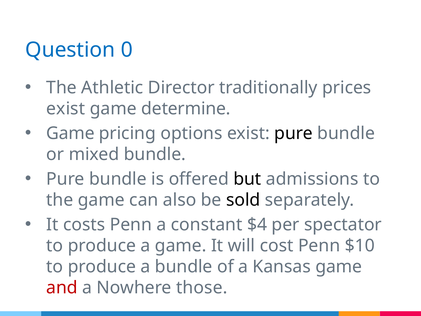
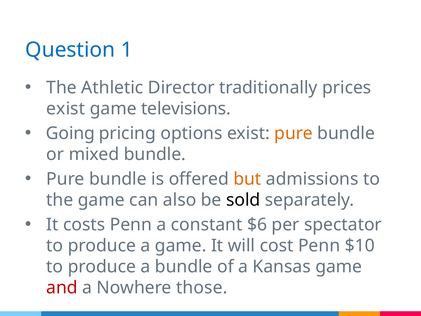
0: 0 -> 1 (127, 50)
determine: determine -> televisions (186, 109)
Game: Game -> Going (70, 133)
pure colour: black -> orange (294, 133)
but colour: black -> orange (247, 179)
$4: $4 -> $6 (257, 224)
